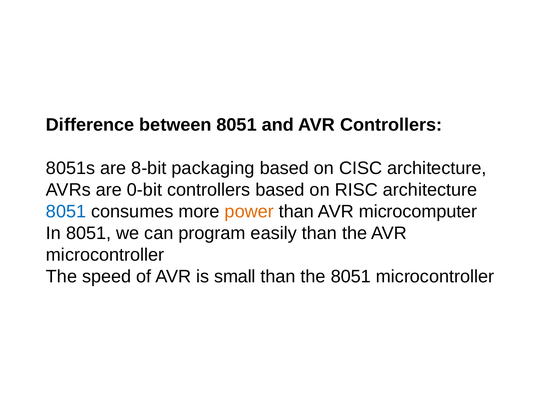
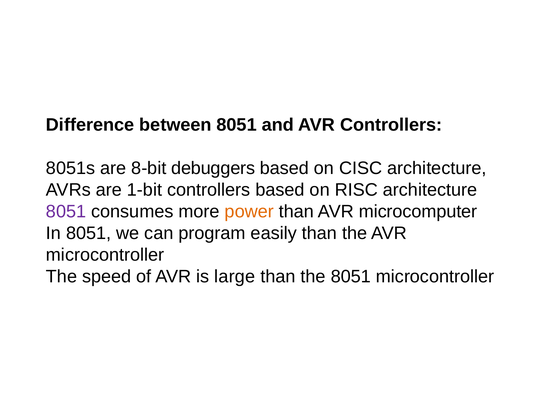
packaging: packaging -> debuggers (213, 168)
0-bit: 0-bit -> 1-bit (144, 190)
8051 colour: blue -> purple (66, 212)
small: small -> large (235, 277)
